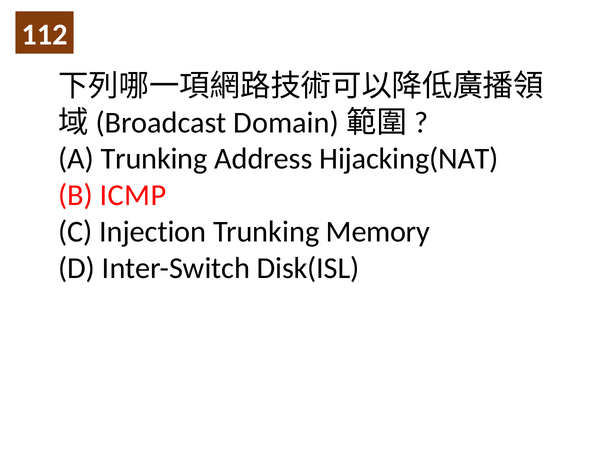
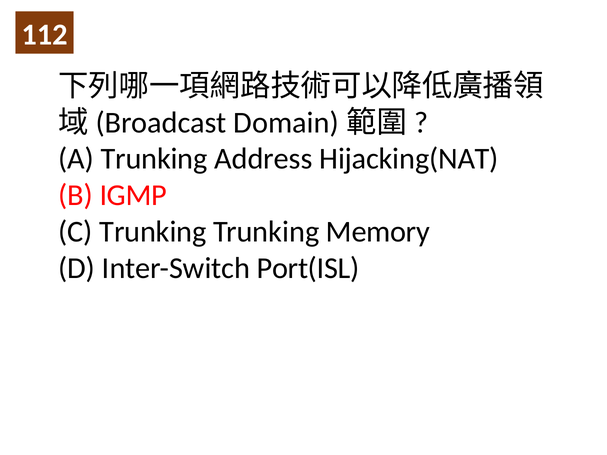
ICMP: ICMP -> IGMP (133, 195)
C Injection: Injection -> Trunking (153, 232)
Disk(ISL: Disk(ISL -> Port(ISL (308, 268)
